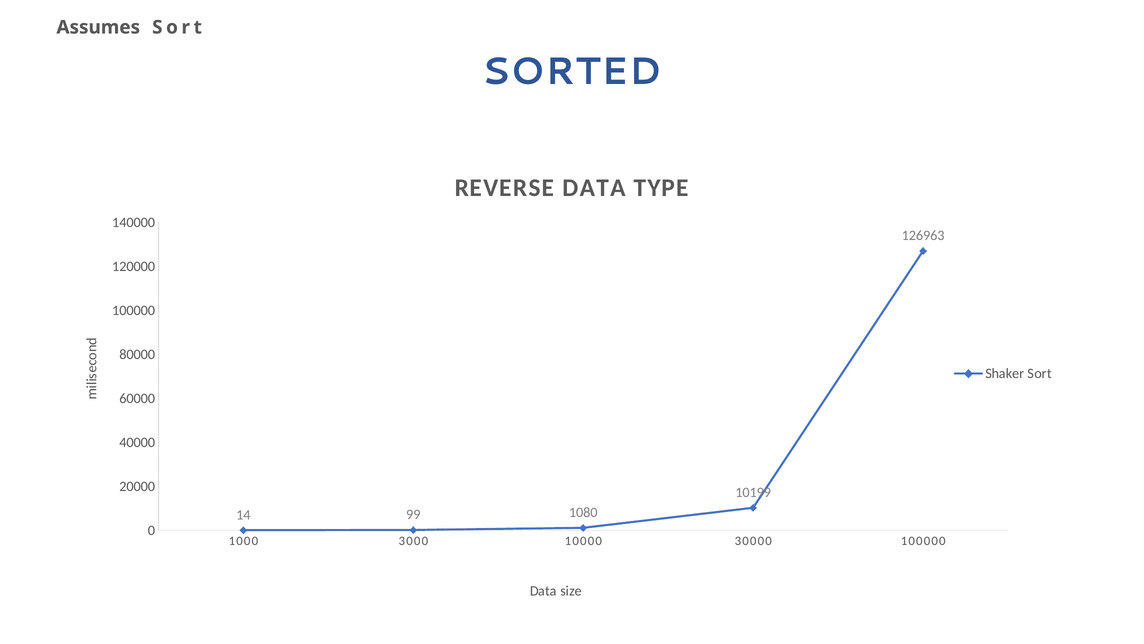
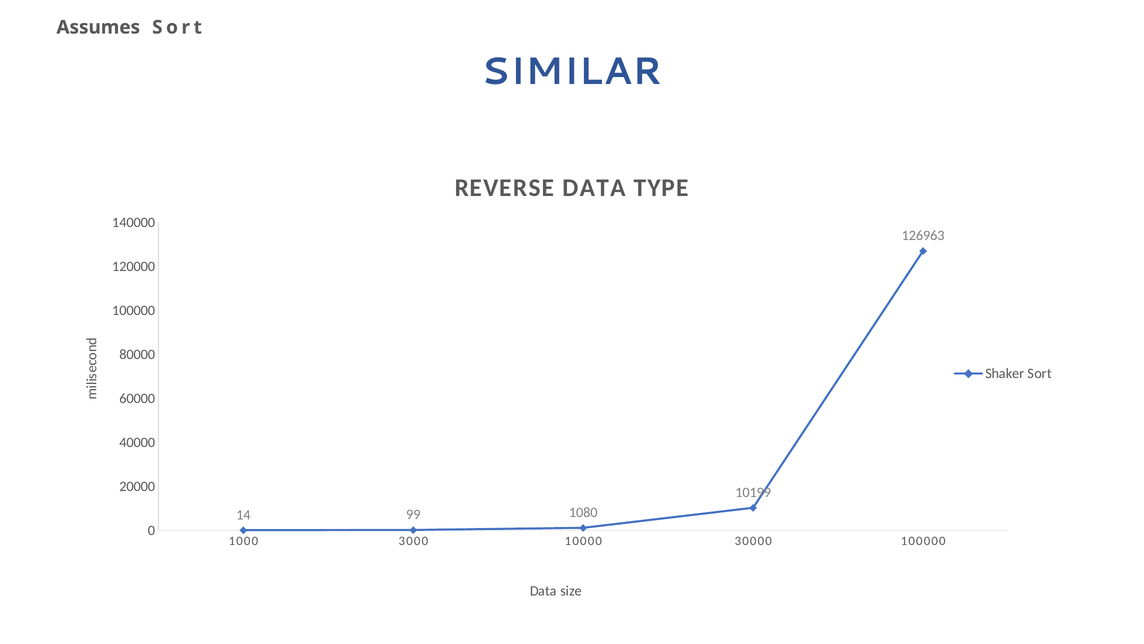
SORTED: SORTED -> SIMILAR (572, 72)
